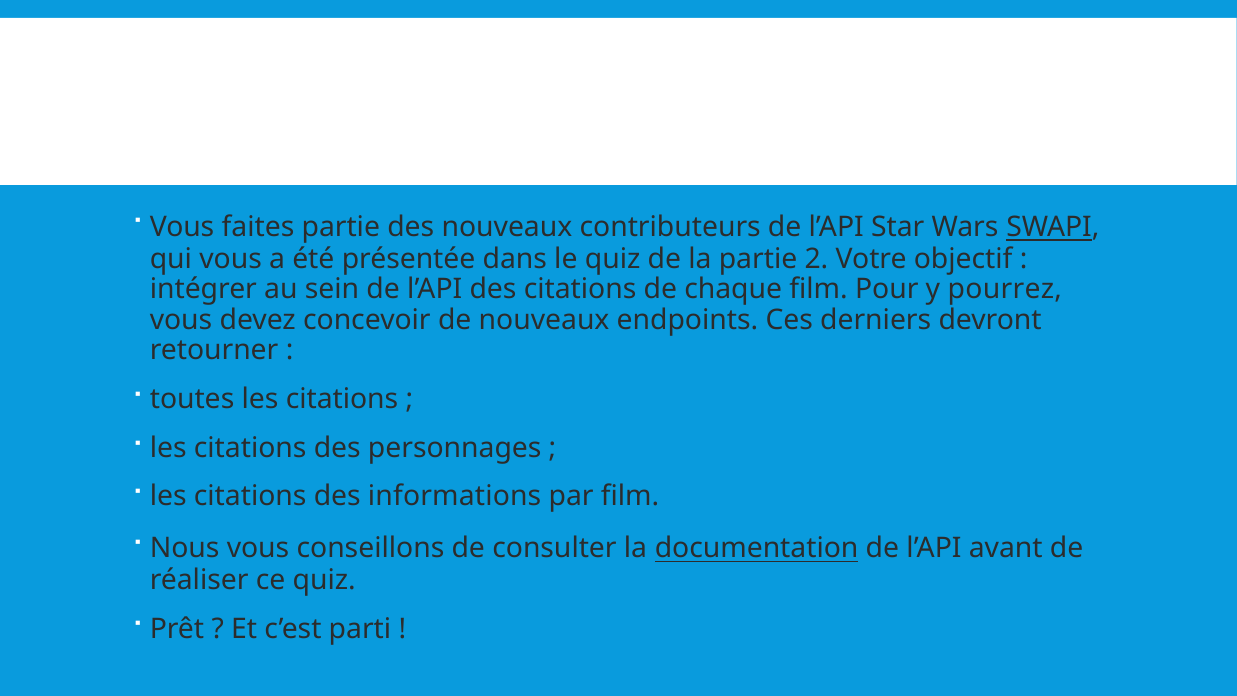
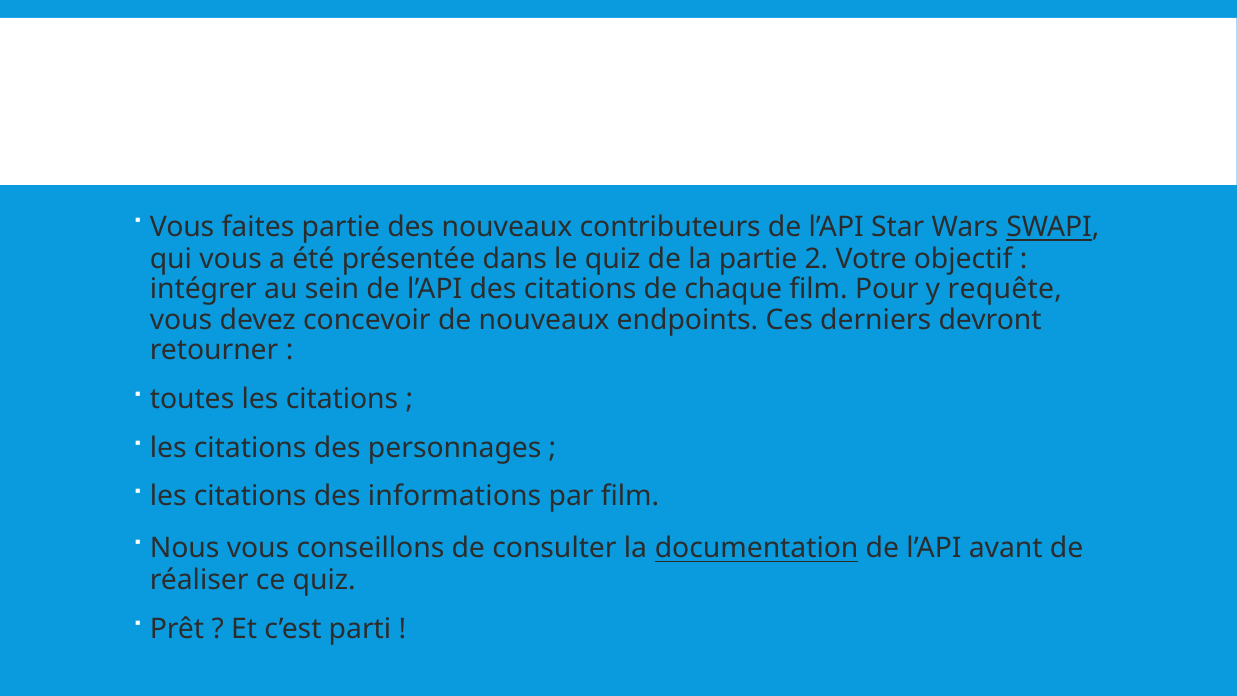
pourrez: pourrez -> requête (1005, 289)
